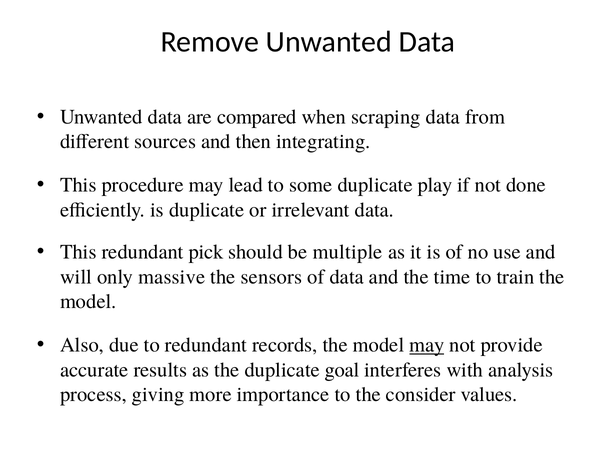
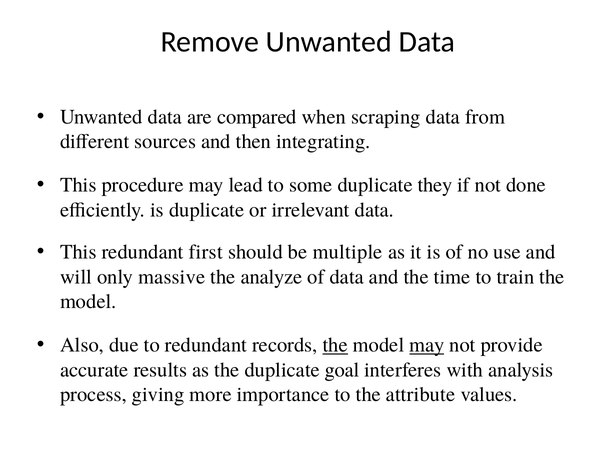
play: play -> they (435, 185)
pick: pick -> first (206, 252)
sensors: sensors -> analyze (272, 277)
the underline: none -> present (335, 345)
consider: consider -> attribute (421, 394)
